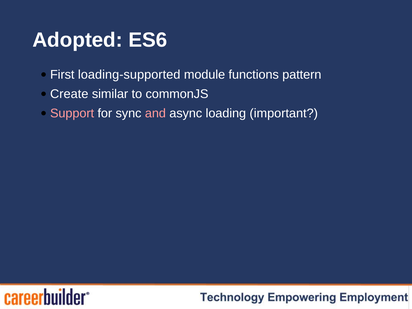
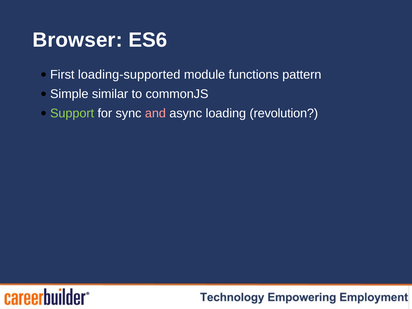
Adopted: Adopted -> Browser (78, 40)
Create: Create -> Simple (69, 94)
Support colour: pink -> light green (72, 113)
important: important -> revolution (284, 113)
